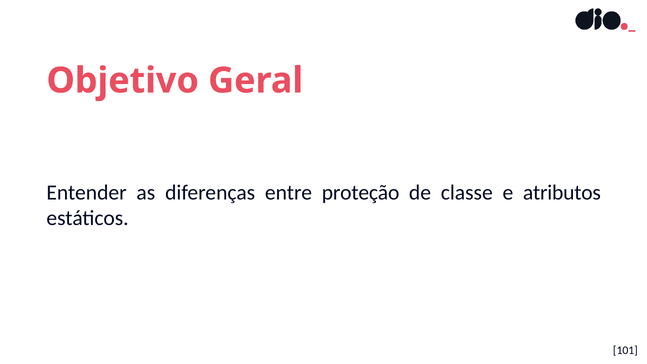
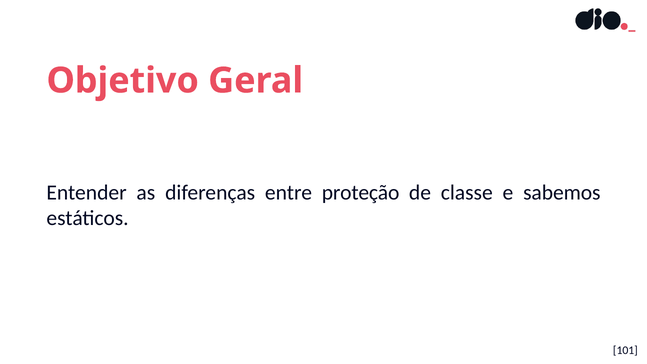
atributos: atributos -> sabemos (562, 192)
